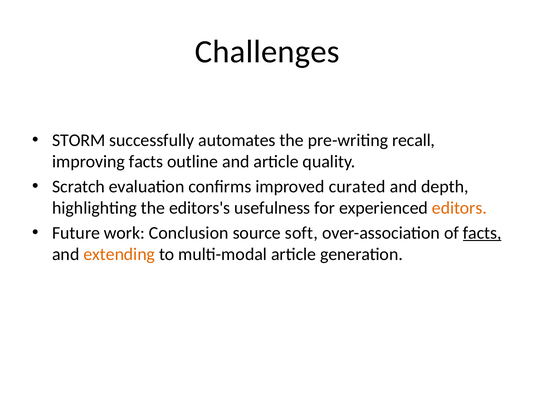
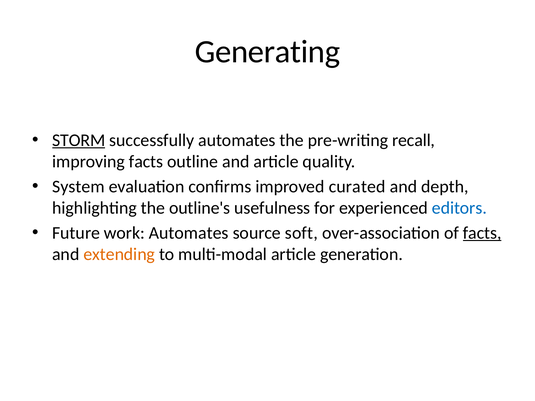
Challenges: Challenges -> Generating (268, 52)
STORM underline: none -> present (79, 140)
Scratch: Scratch -> System (78, 187)
editors's: editors's -> outline's (200, 208)
editors colour: orange -> blue (459, 208)
work Conclusion: Conclusion -> Automates (189, 233)
